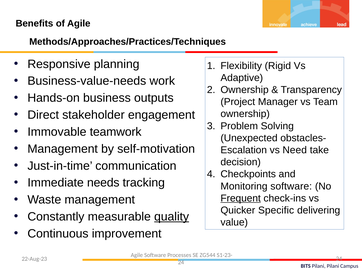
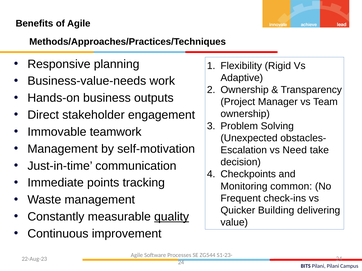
needs: needs -> points (103, 183)
Monitoring software: software -> common (291, 187)
Frequent underline: present -> none (241, 199)
Specific: Specific -> Building (276, 211)
